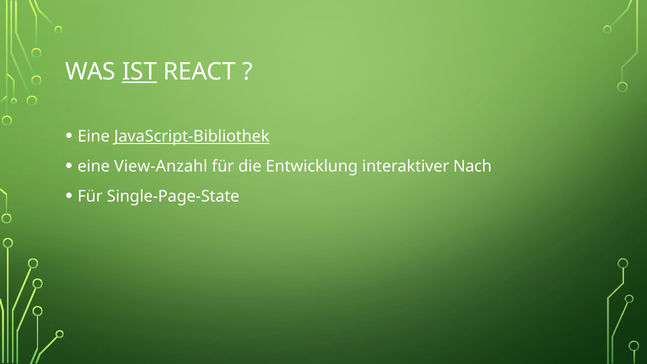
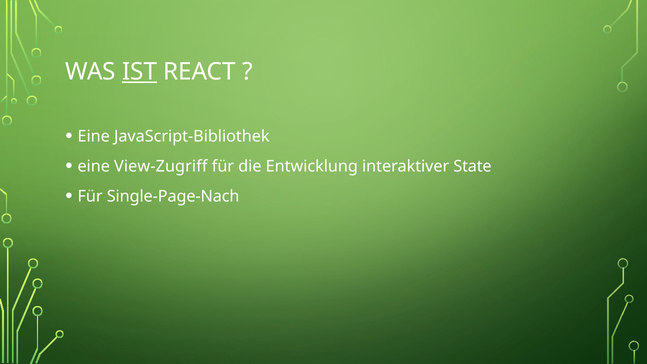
JavaScript-Bibliothek underline: present -> none (192, 137)
View-Anzahl: View-Anzahl -> View-Zugriff (161, 167)
Nach: Nach -> State (473, 167)
Single-Page-State: Single-Page-State -> Single-Page-Nach (173, 197)
